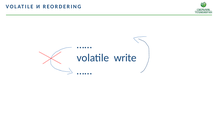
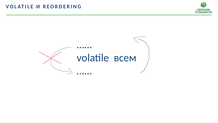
write: write -> всем (125, 58)
